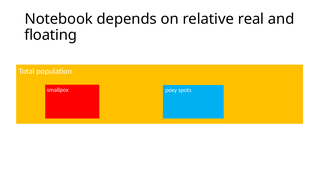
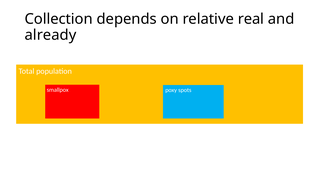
Notebook: Notebook -> Collection (59, 19)
floating: floating -> already (51, 35)
